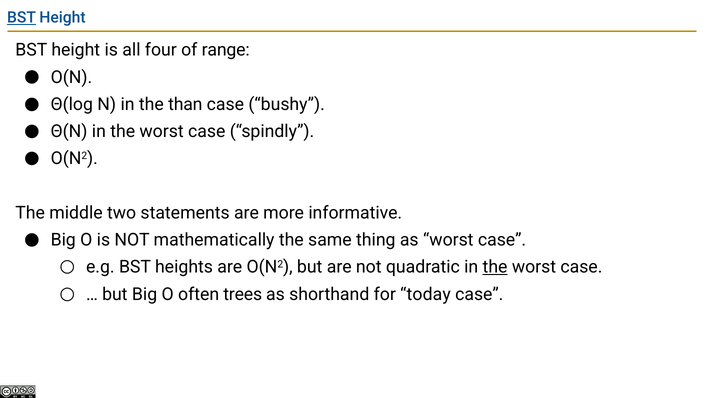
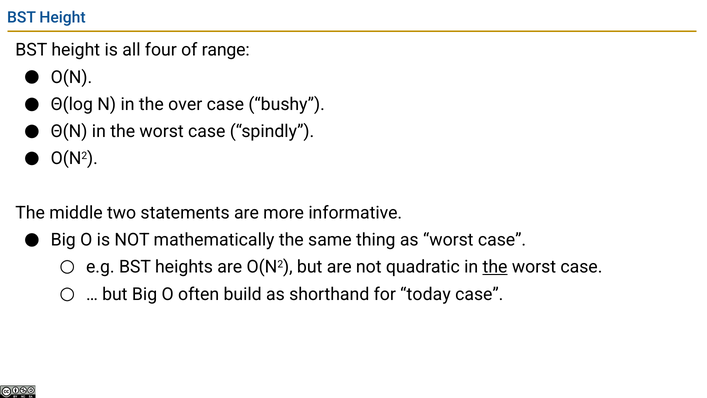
BST underline: present -> none (21, 18)
than: than -> over (185, 104)
trees: trees -> build (243, 294)
